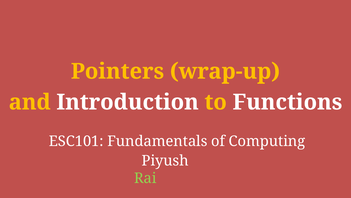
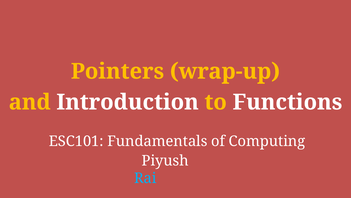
Rai colour: light green -> light blue (145, 178)
